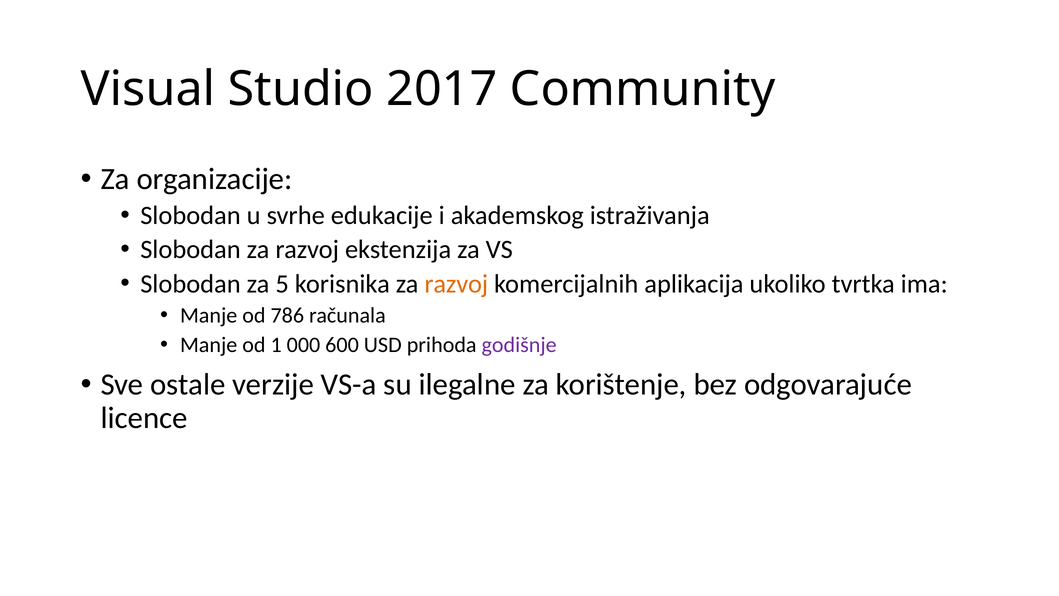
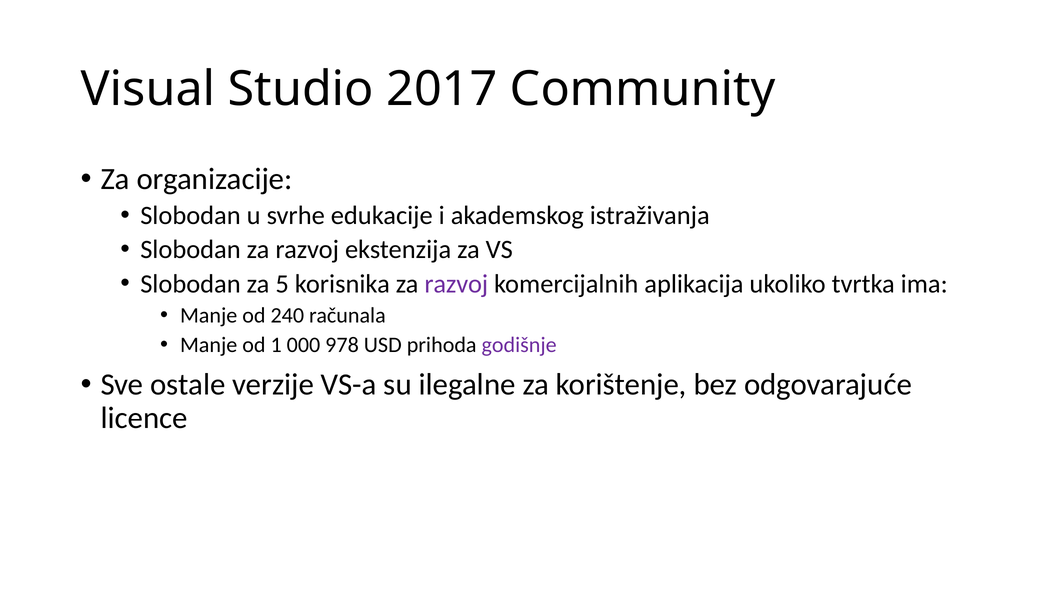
razvoj colour: orange -> purple (456, 284)
786: 786 -> 240 (287, 315)
600: 600 -> 978 (342, 345)
